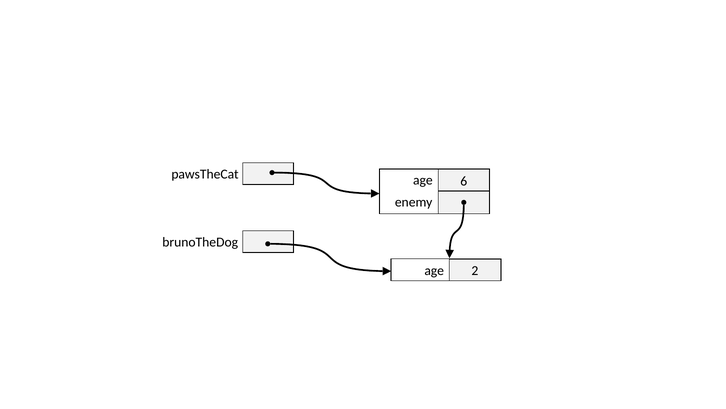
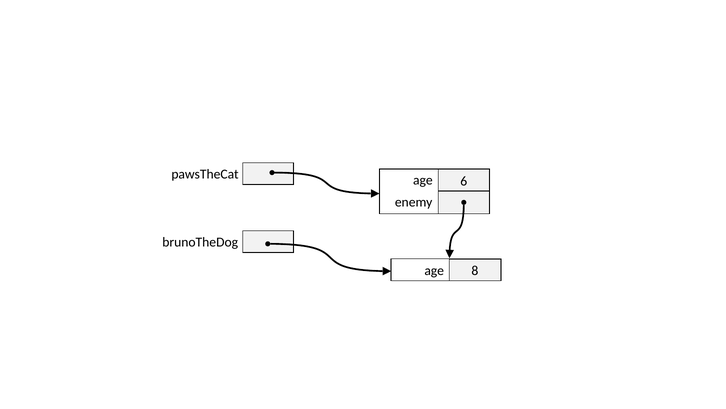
2: 2 -> 8 (475, 270)
